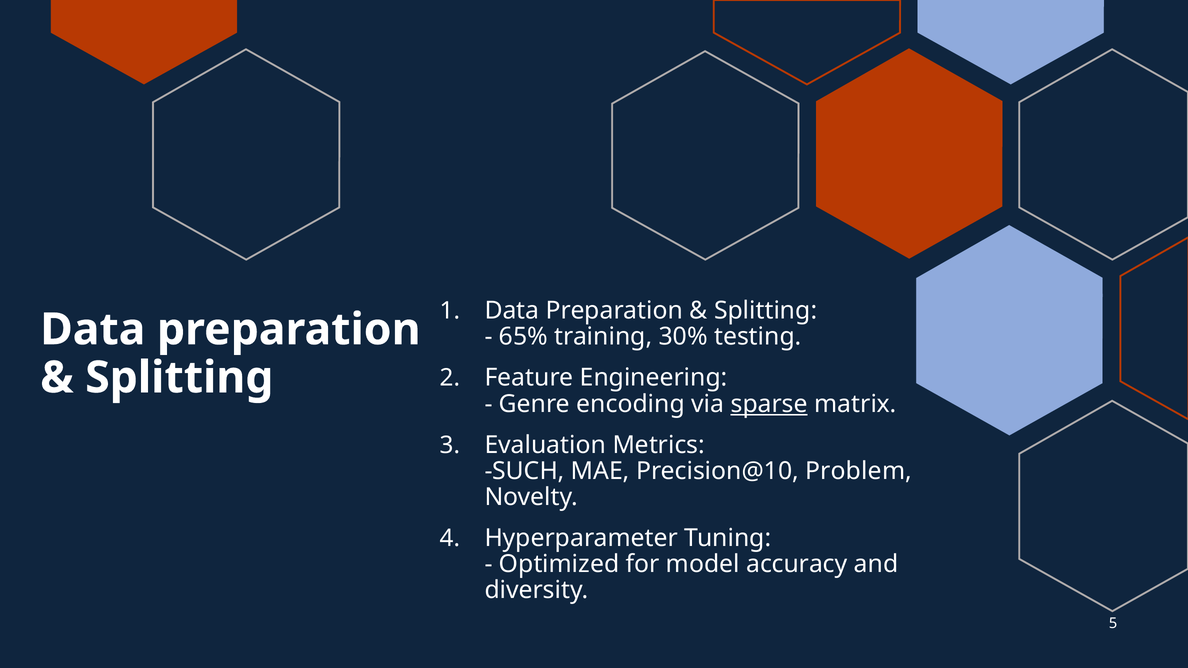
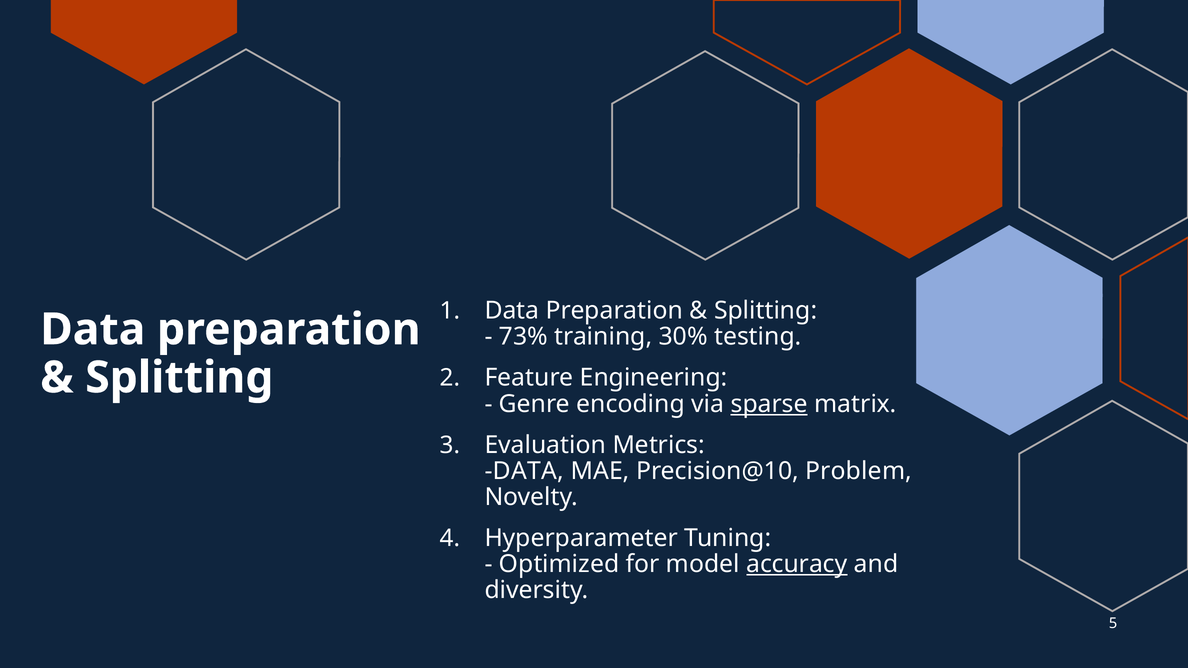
65%: 65% -> 73% (523, 337)
SUCH: SUCH -> DATA (524, 471)
accuracy underline: none -> present (797, 564)
